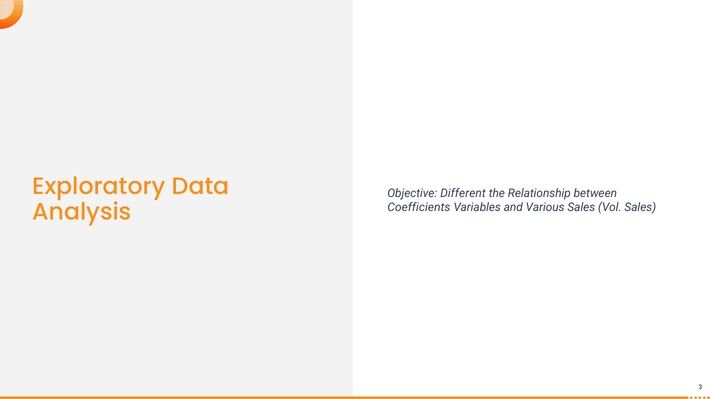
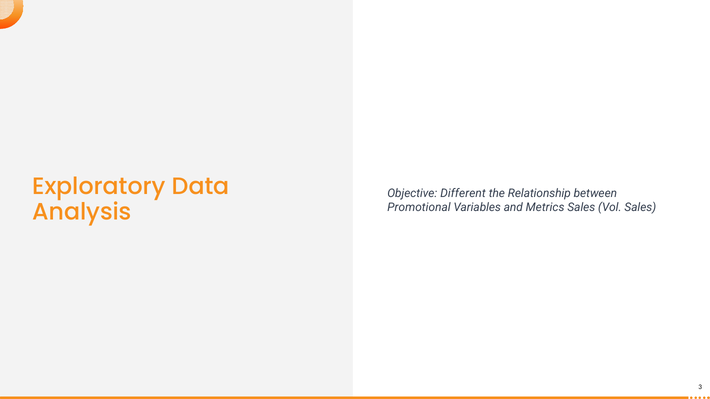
Coefficients: Coefficients -> Promotional (419, 208)
Various: Various -> Metrics (545, 208)
